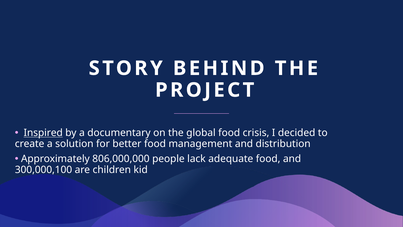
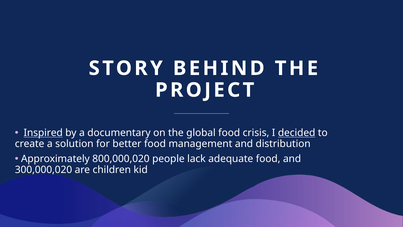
decided underline: none -> present (297, 133)
806,000,000: 806,000,000 -> 800,000,020 (121, 159)
300,000,100: 300,000,100 -> 300,000,020 (44, 169)
